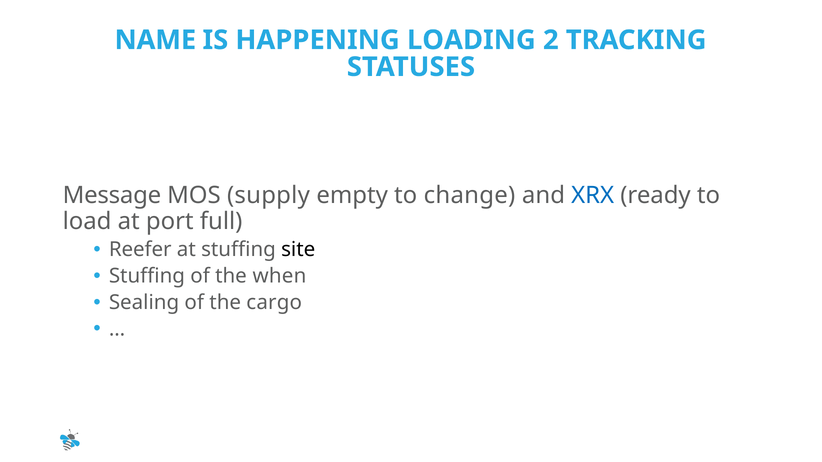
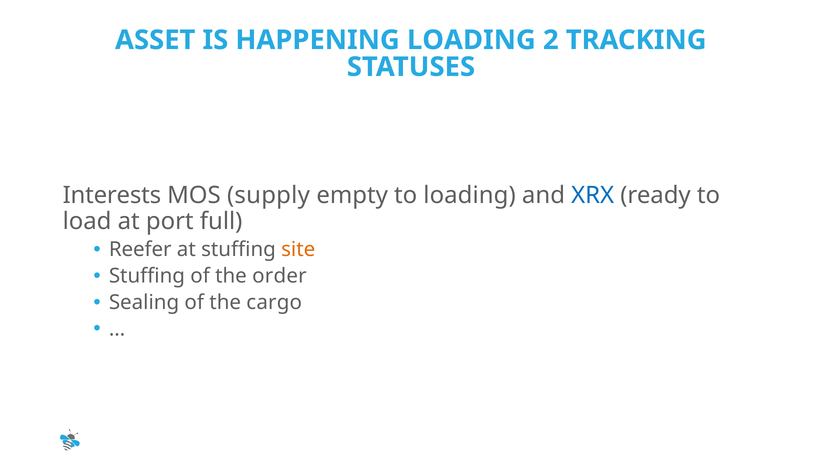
NAME: NAME -> ASSET (155, 40)
Message: Message -> Interests (112, 196)
to change: change -> loading (470, 196)
site colour: black -> orange (298, 250)
when: when -> order (279, 276)
